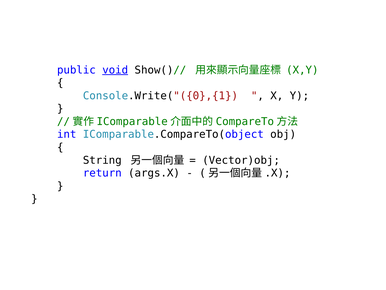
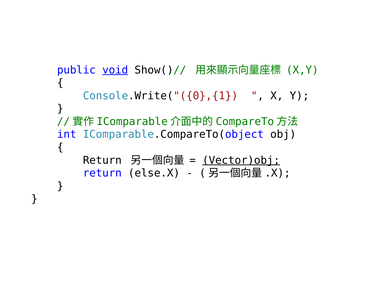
String: String -> Return (102, 160)
Vector)obj underline: none -> present (241, 160)
args.X: args.X -> else.X (154, 173)
